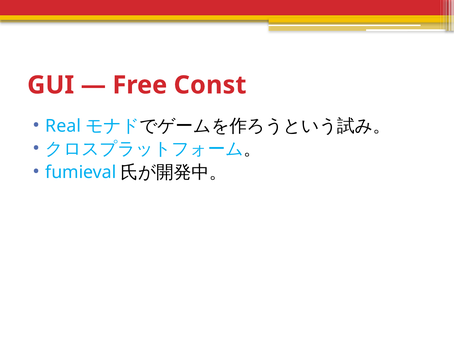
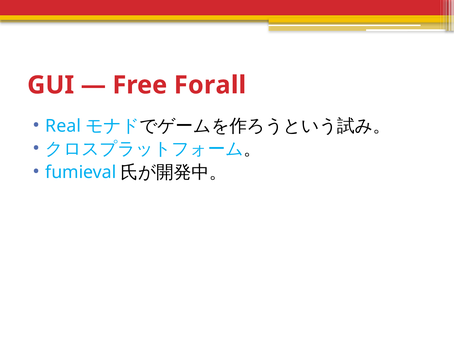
Const: Const -> Forall (210, 85)
